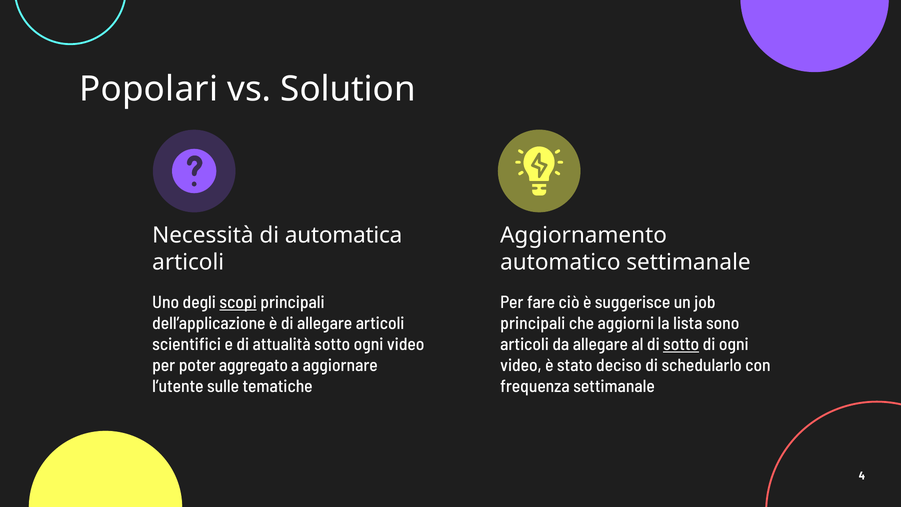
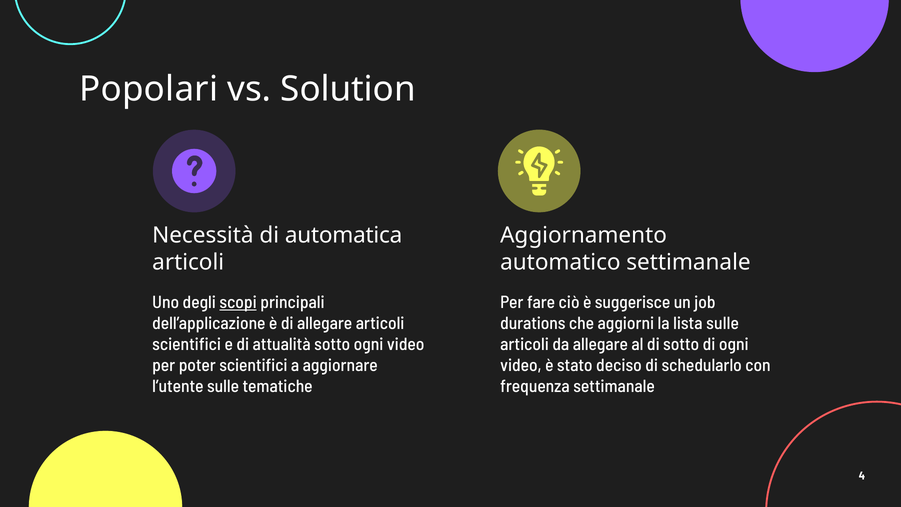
principali: principali -> durations (533, 323)
lista sono: sono -> sulle (723, 323)
sotto underline: present -> none (681, 344)
poter aggregato: aggregato -> scientifici (253, 365)
